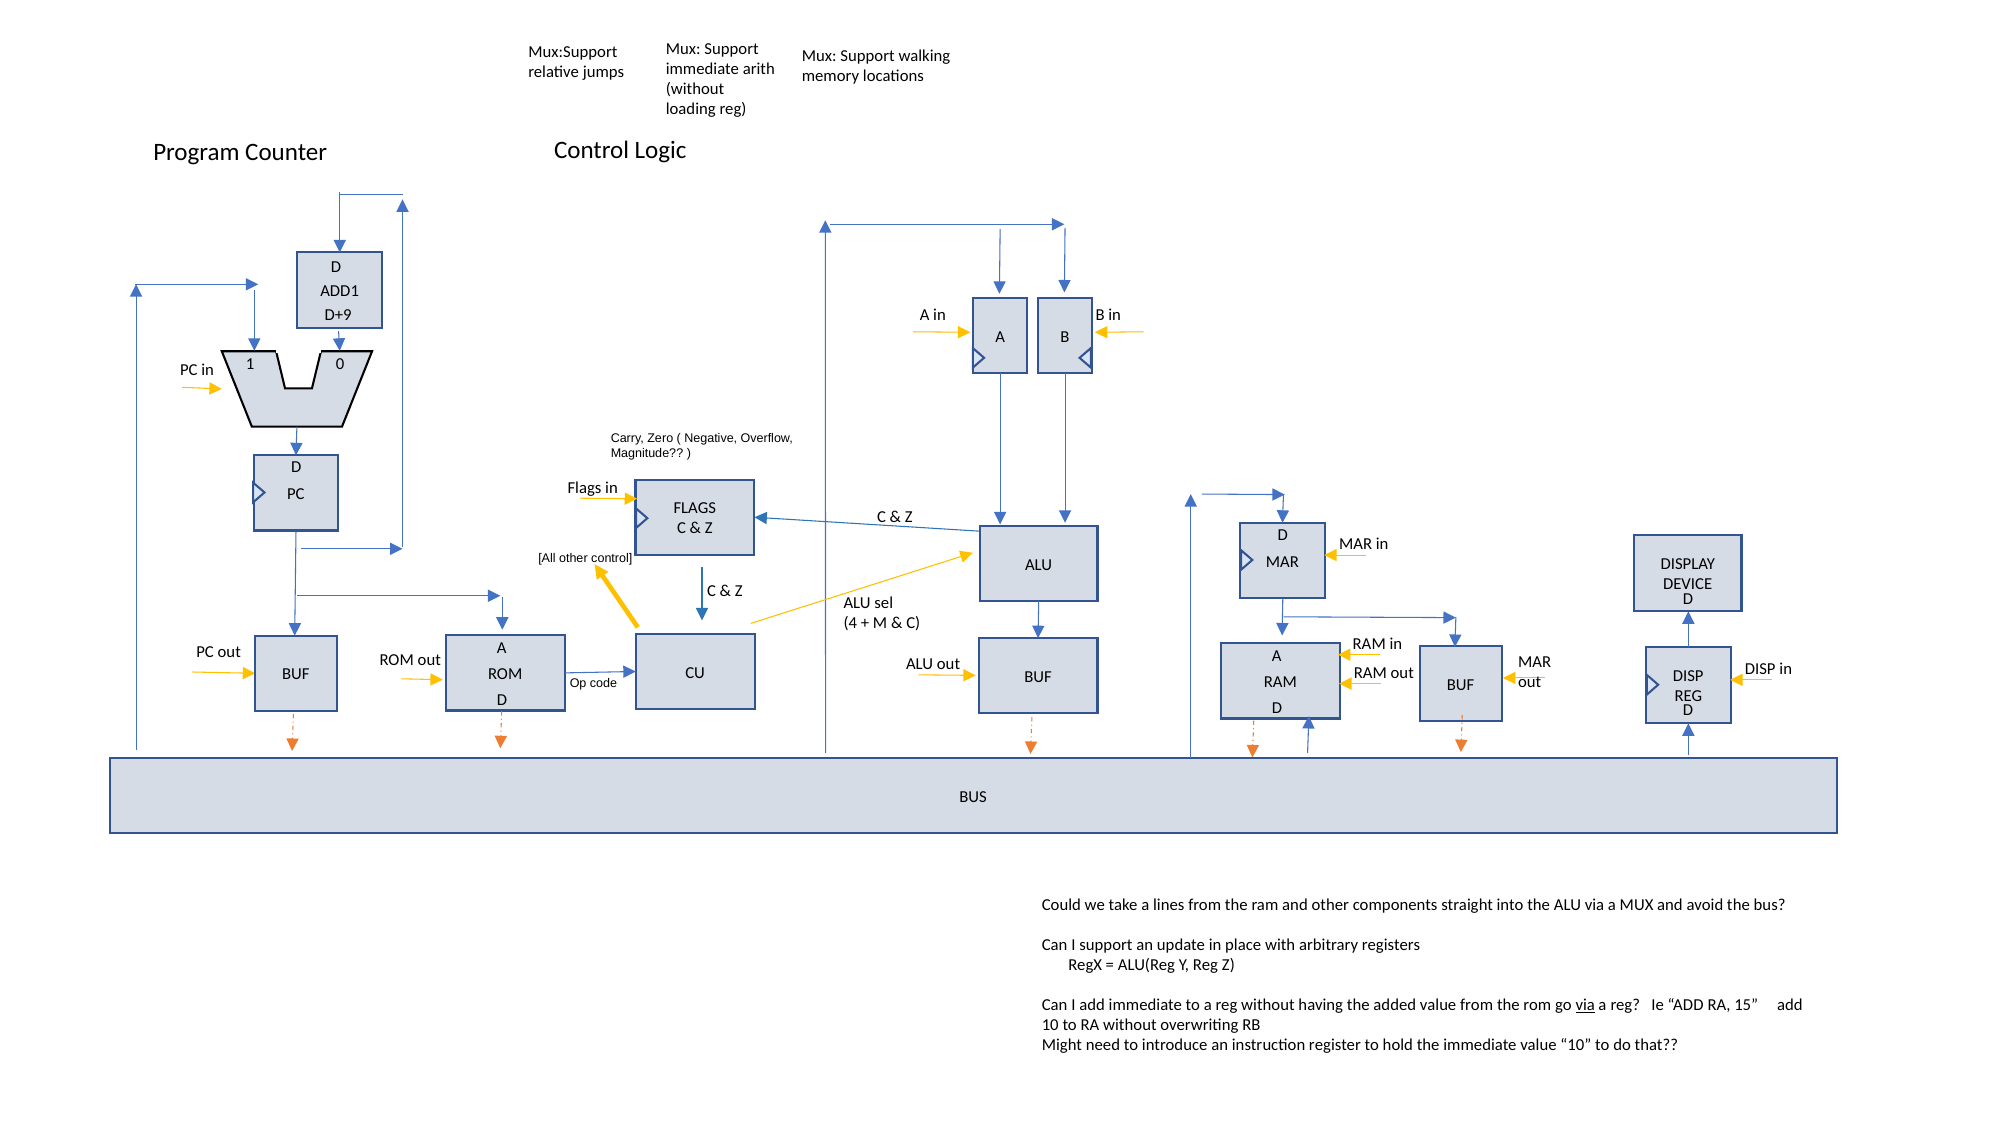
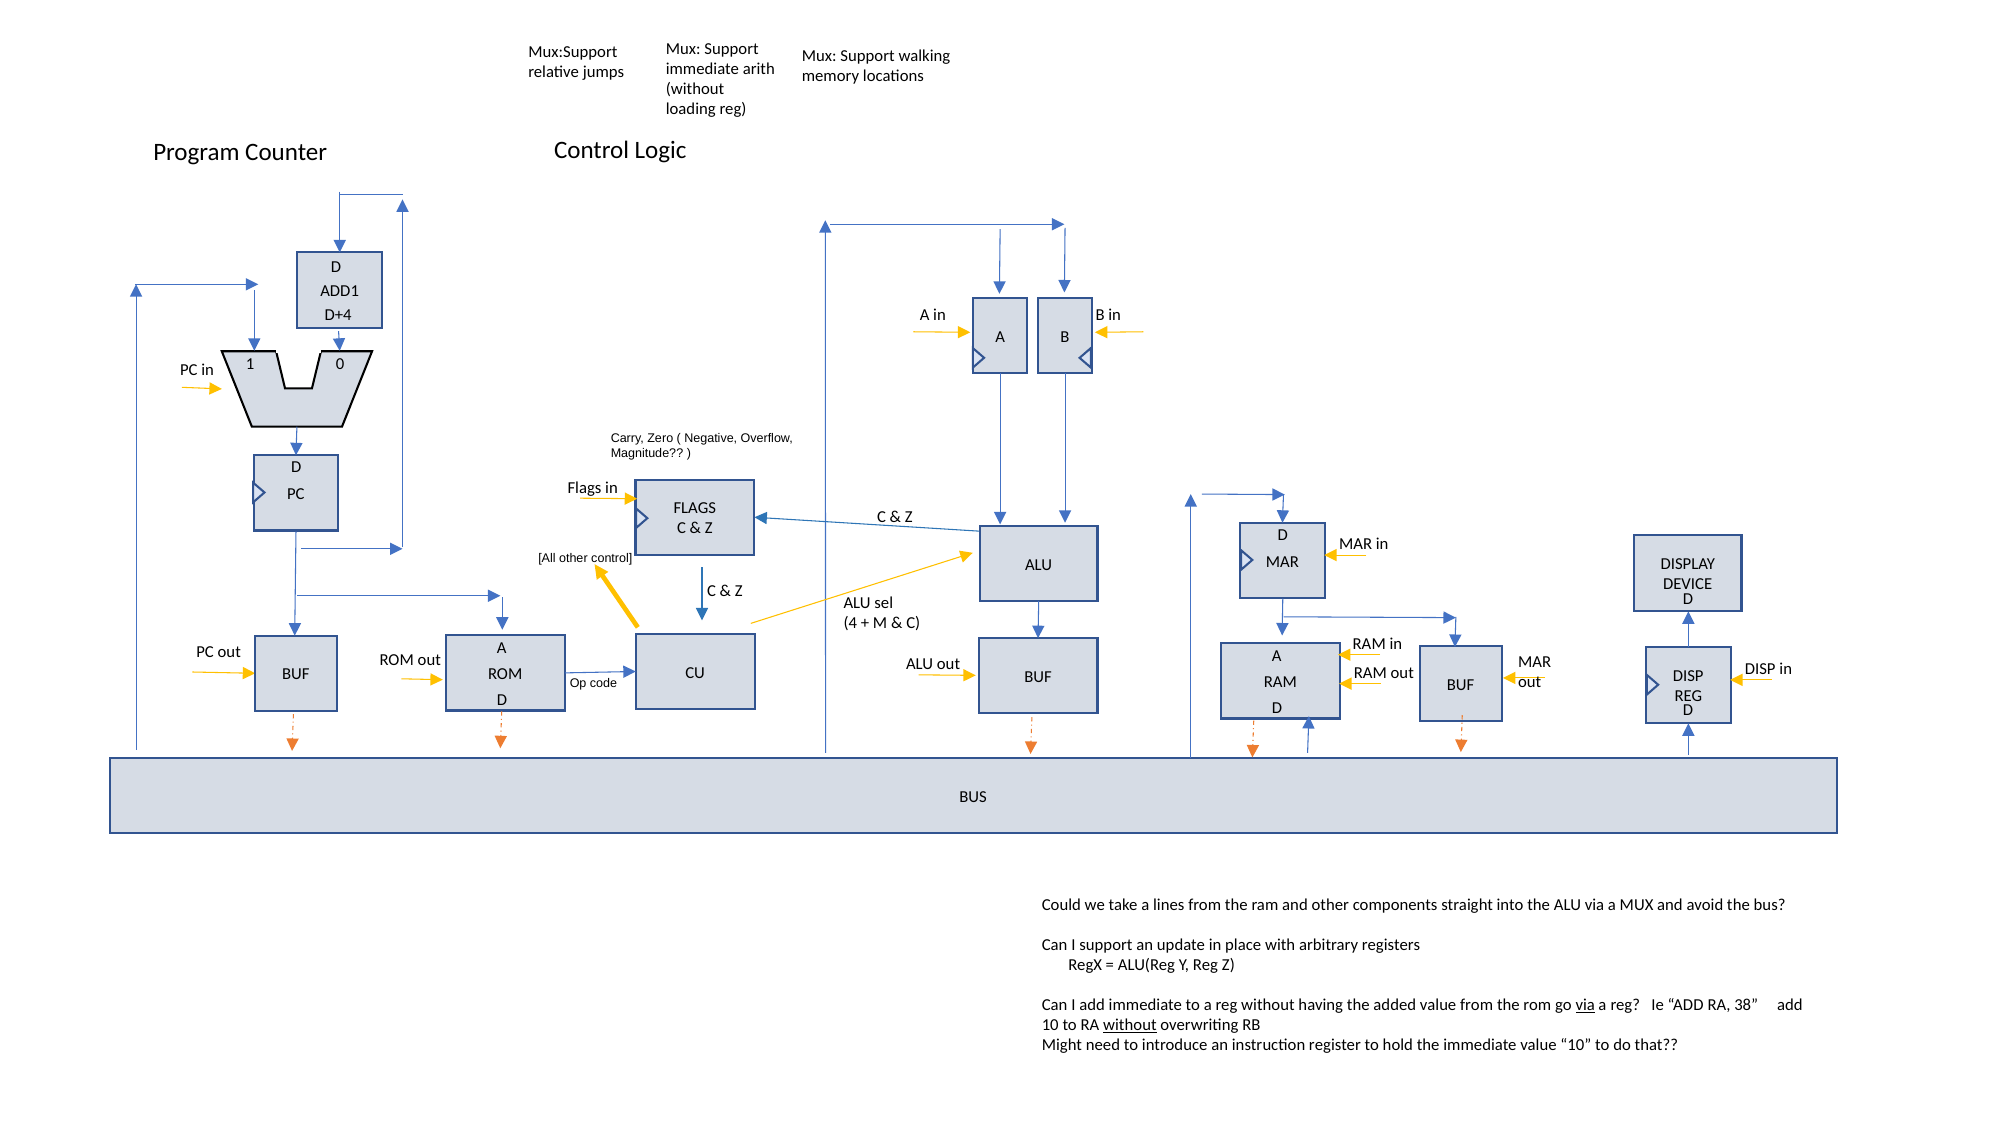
D+9: D+9 -> D+4 (338, 315)
15: 15 -> 38 (1746, 1005)
without underline: none -> present (1130, 1025)
